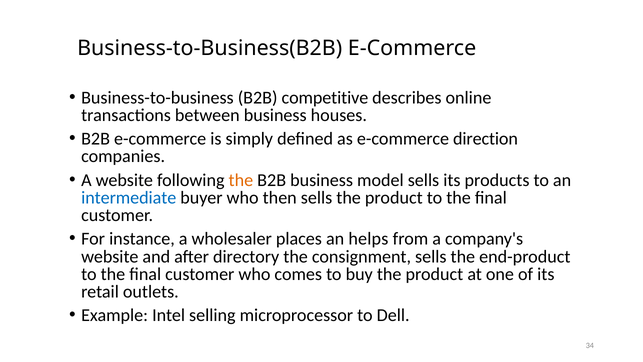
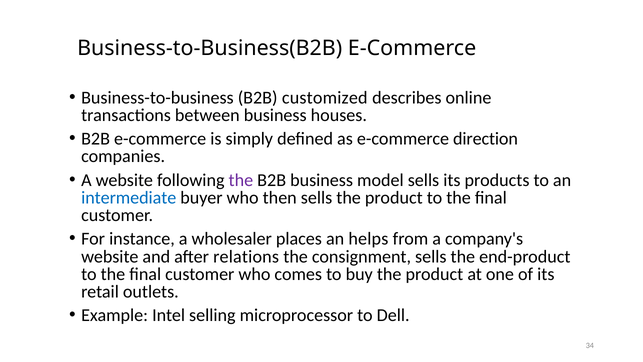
competitive: competitive -> customized (325, 97)
the colour: orange -> purple (241, 180)
directory: directory -> relations (246, 256)
